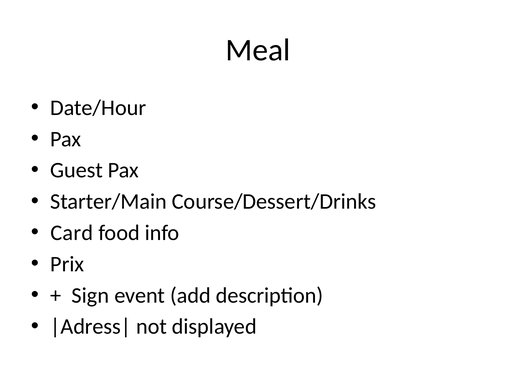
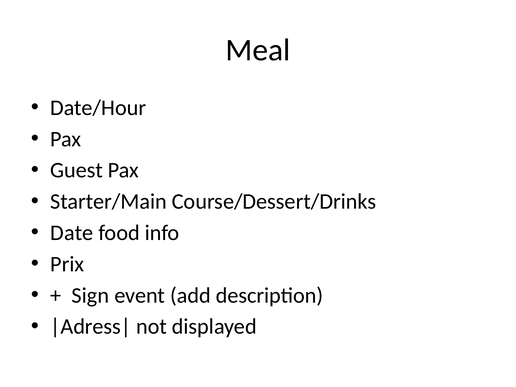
Card: Card -> Date (72, 233)
